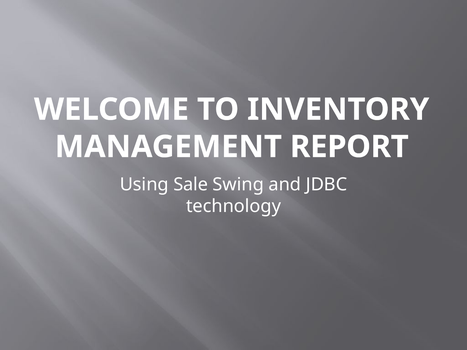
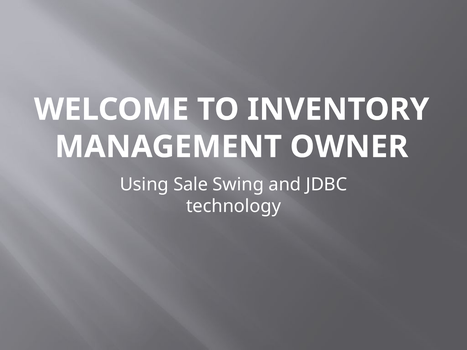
REPORT: REPORT -> OWNER (349, 147)
